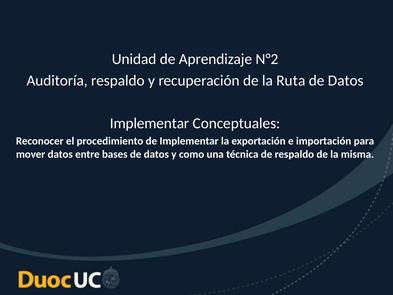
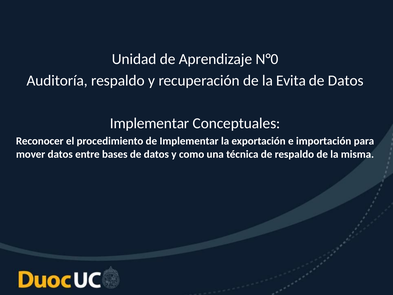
N°2: N°2 -> N°0 (267, 59)
Ruta: Ruta -> Evita (291, 81)
